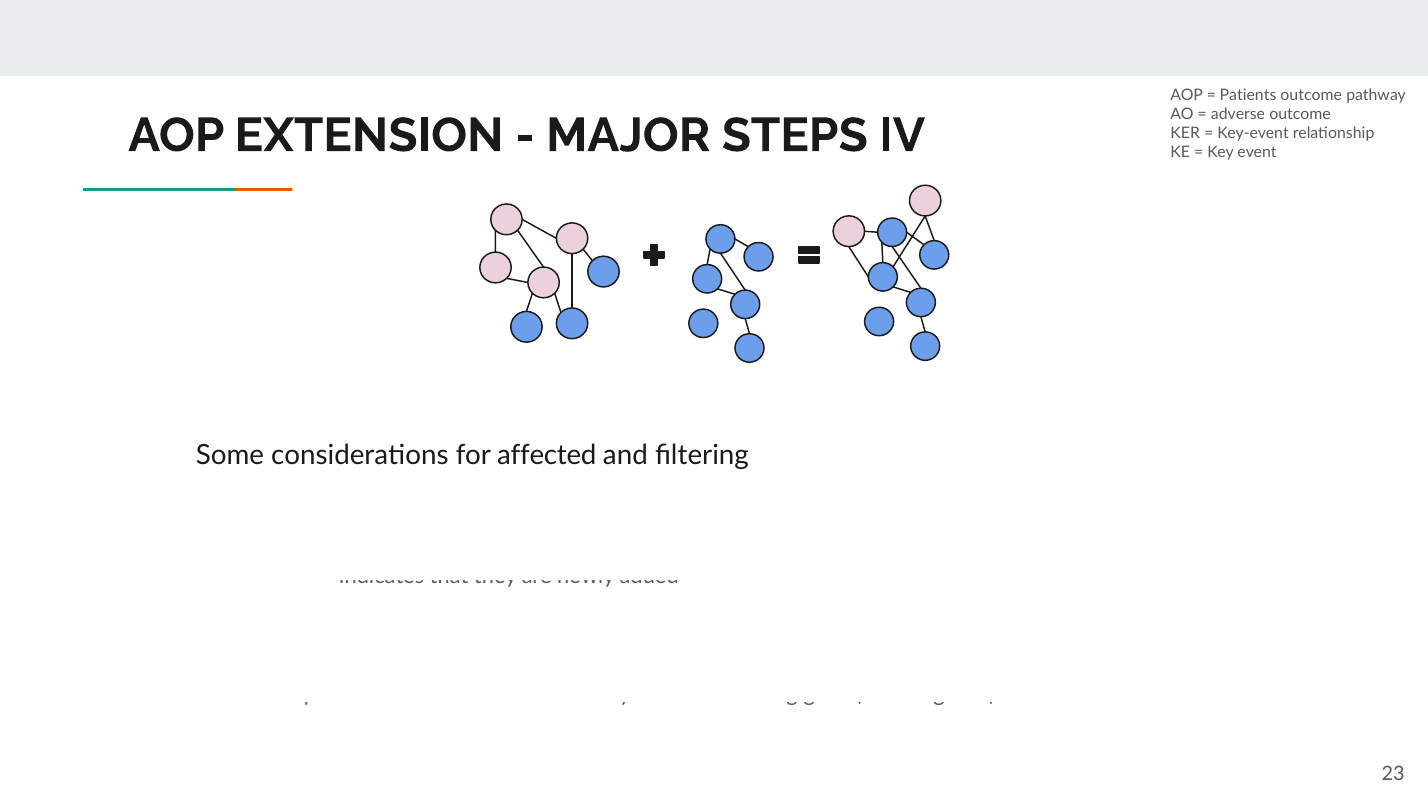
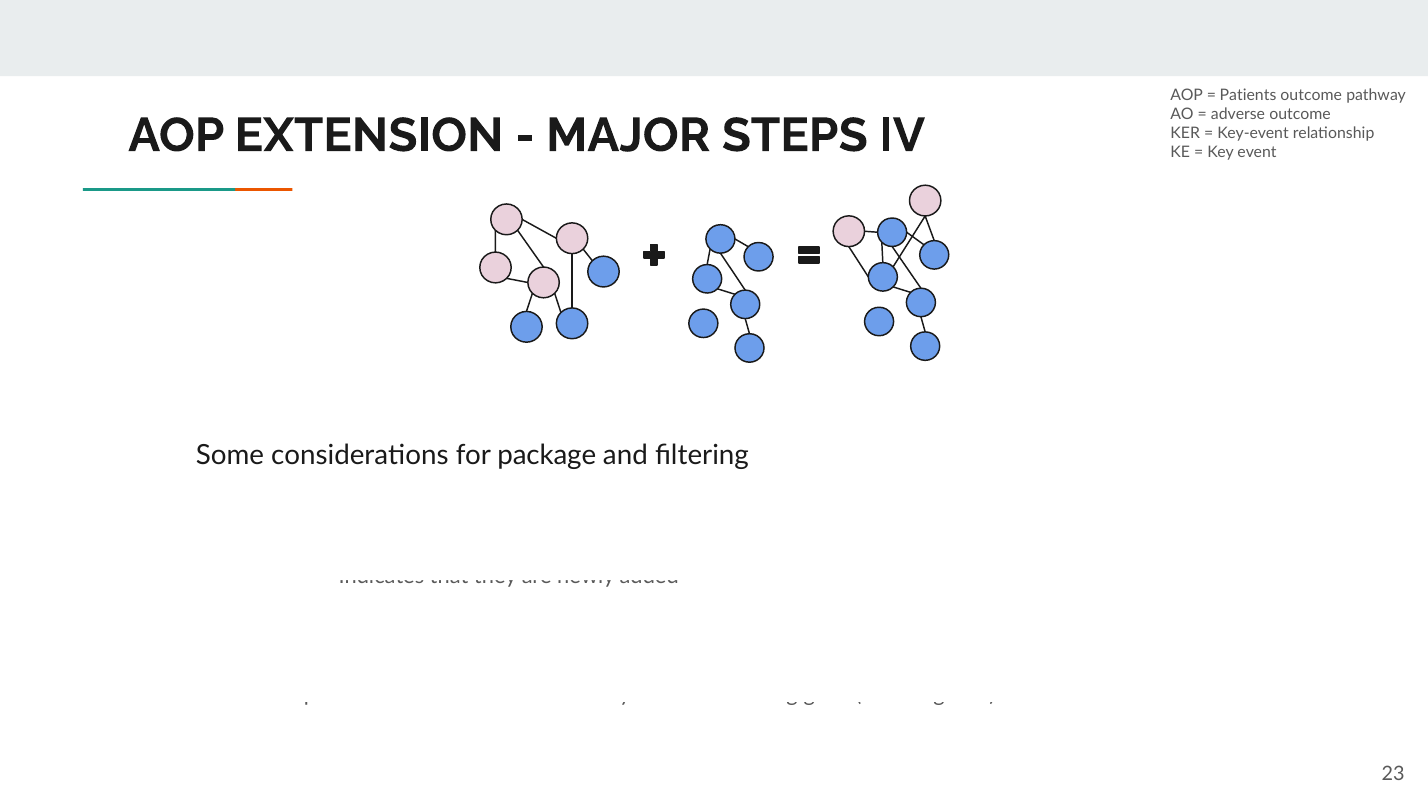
affected: affected -> package (547, 456)
